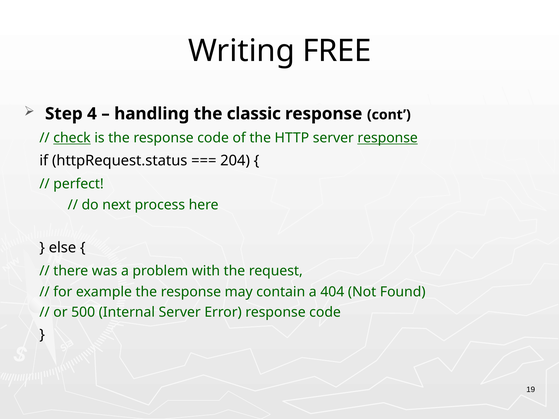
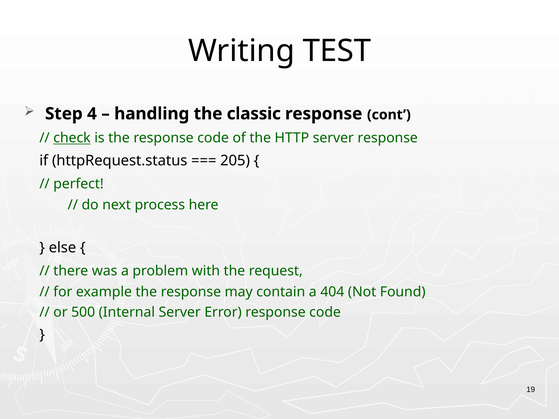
FREE: FREE -> TEST (337, 51)
response underline: present -> none (388, 138)
204: 204 -> 205 (235, 161)
